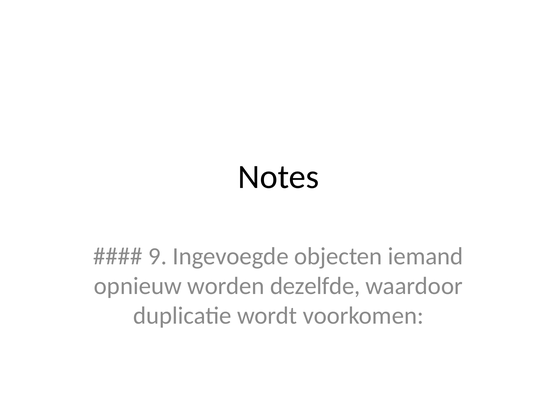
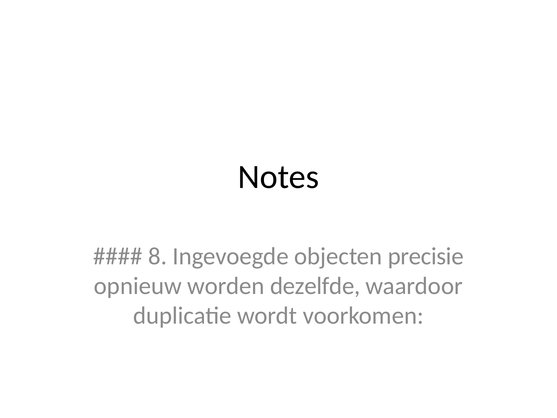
9: 9 -> 8 (158, 256)
iemand: iemand -> precisie (426, 256)
